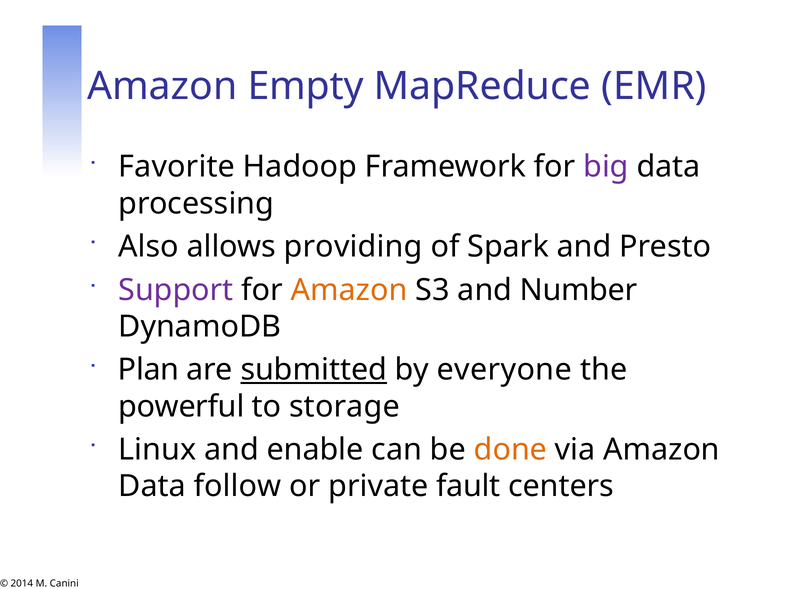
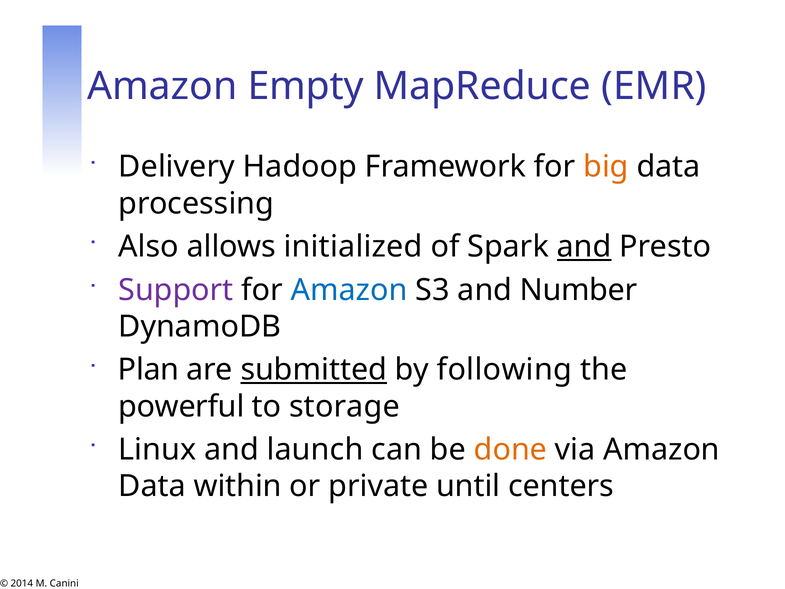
Favorite: Favorite -> Delivery (177, 167)
big colour: purple -> orange (606, 167)
providing: providing -> initialized (353, 247)
and underline: none -> present (584, 247)
Amazon colour: orange -> blue (349, 290)
everyone: everyone -> following (504, 370)
enable: enable -> launch (315, 450)
follow: follow -> within (238, 486)
fault: fault -> until (468, 486)
